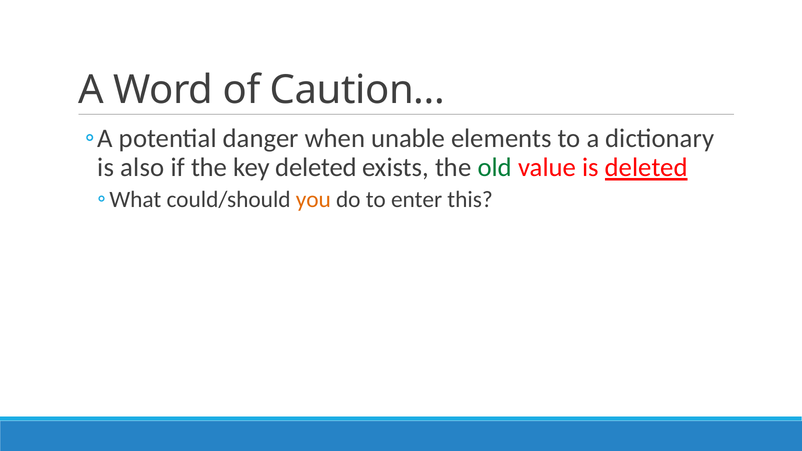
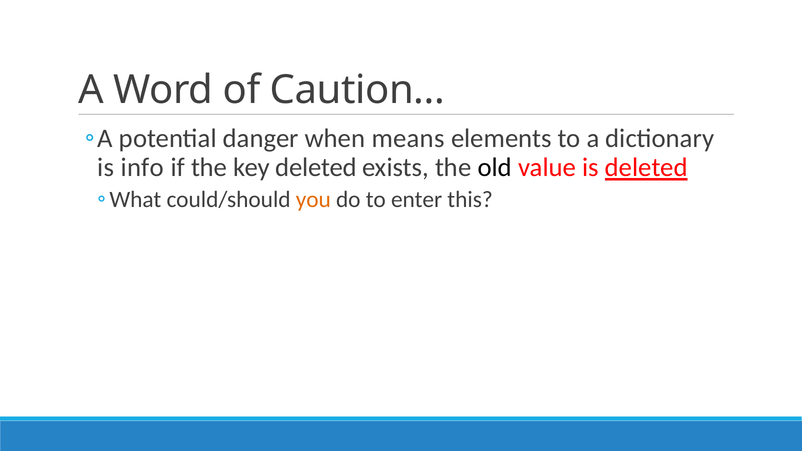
unable: unable -> means (408, 139)
also: also -> info (142, 168)
old colour: green -> black (495, 168)
